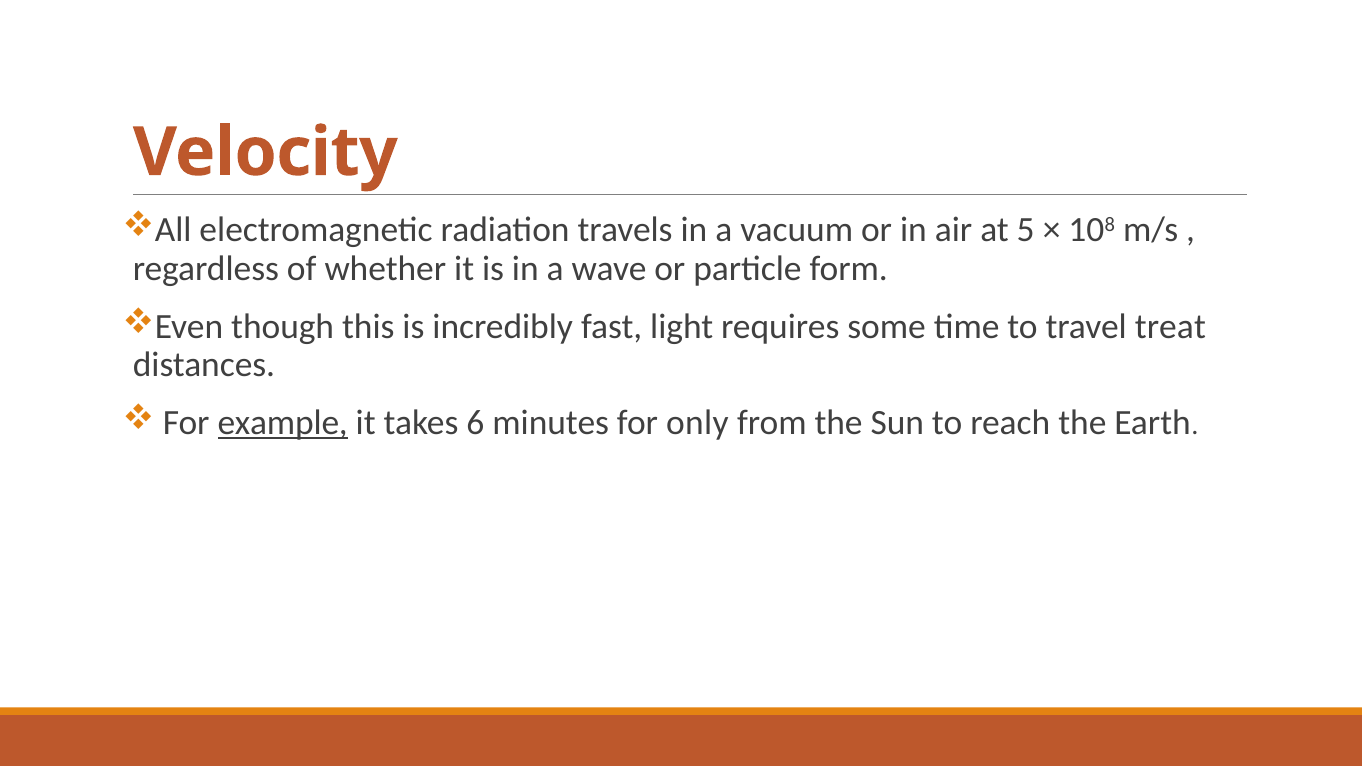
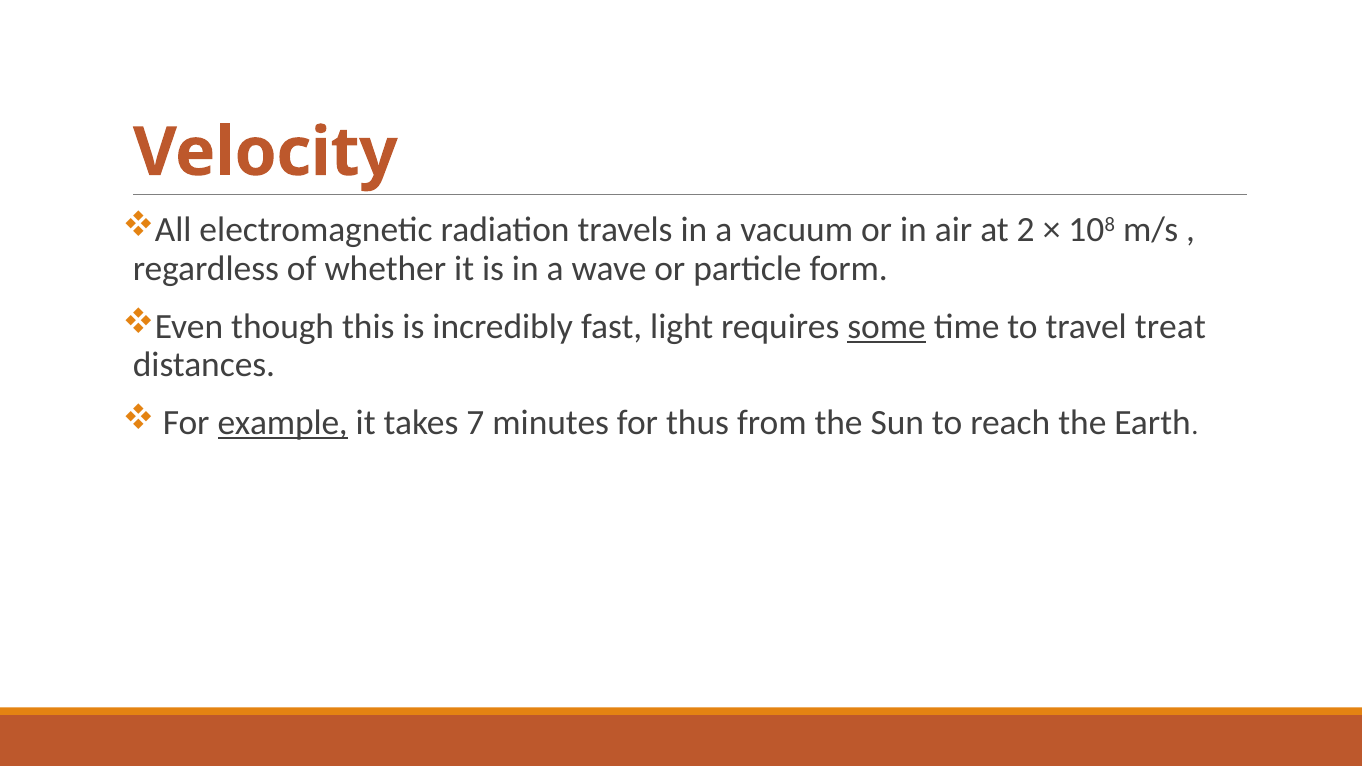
5: 5 -> 2 (1026, 230)
some underline: none -> present (887, 327)
6: 6 -> 7 (475, 423)
only: only -> thus (698, 423)
